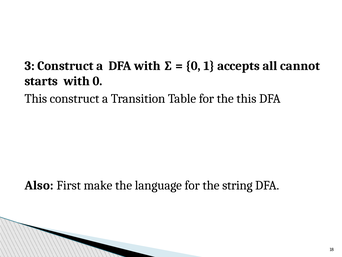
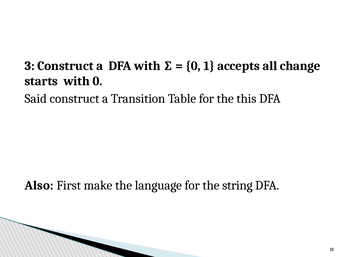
cannot: cannot -> change (300, 66)
This: This -> Said (36, 98)
